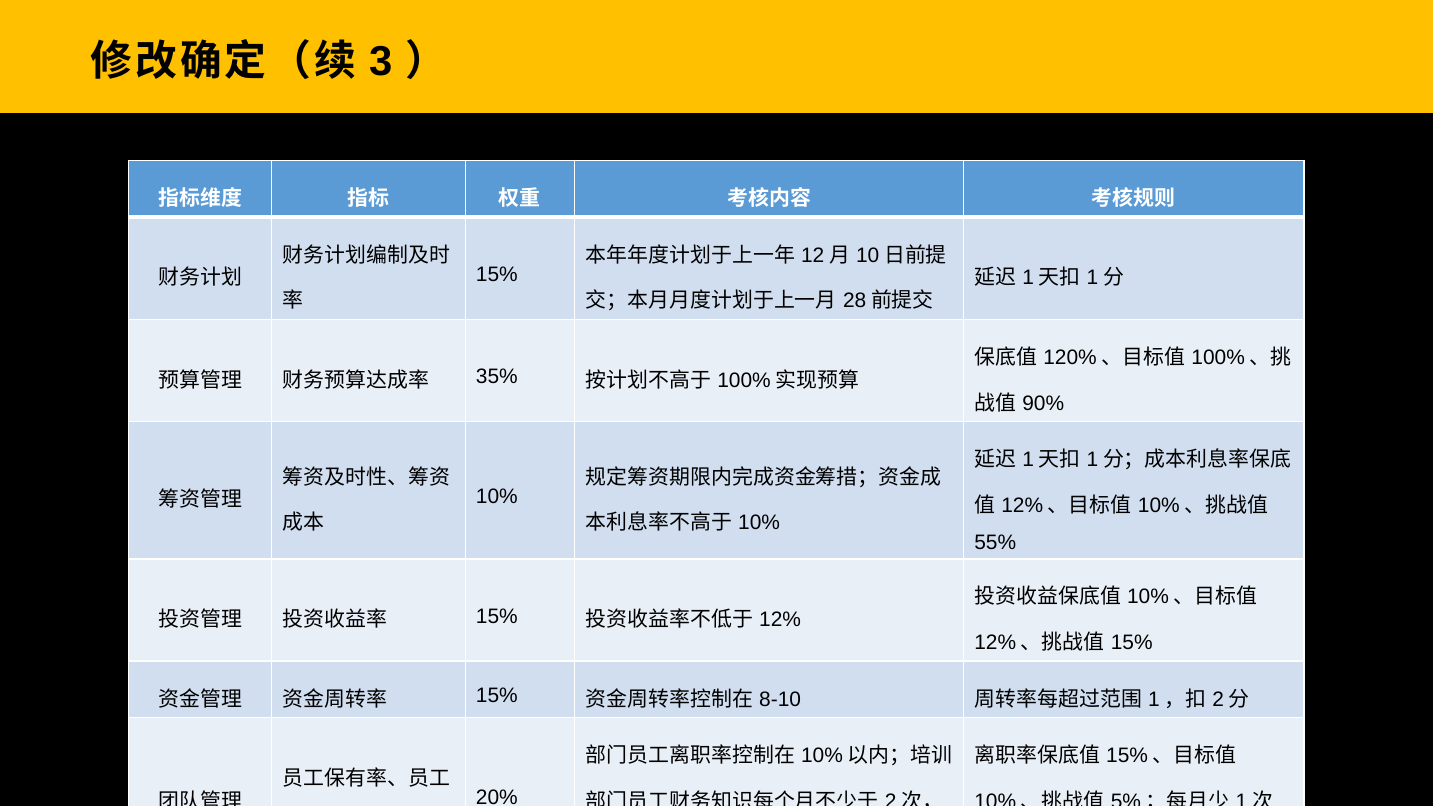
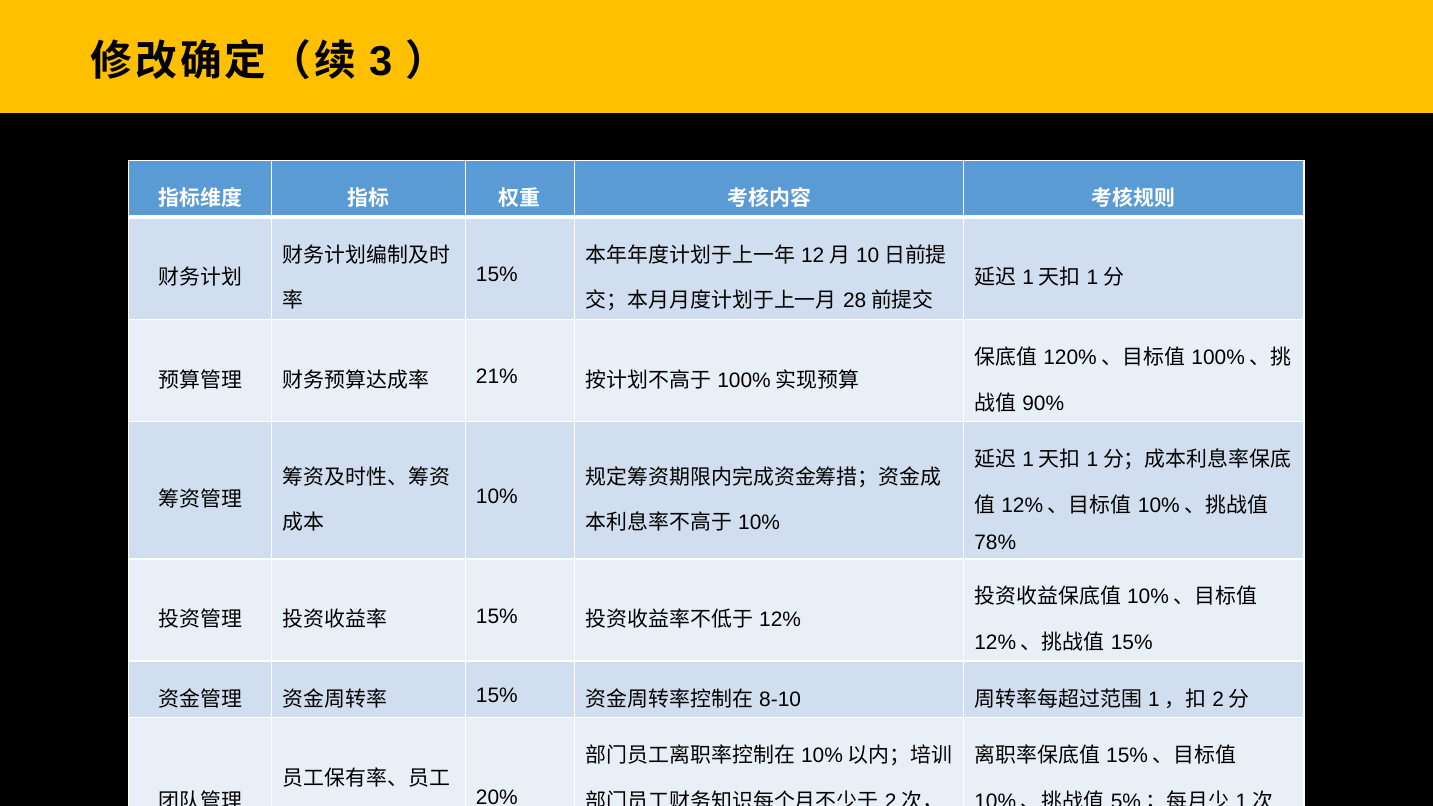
35%: 35% -> 21% (497, 377)
55%: 55% -> 78% (995, 542)
